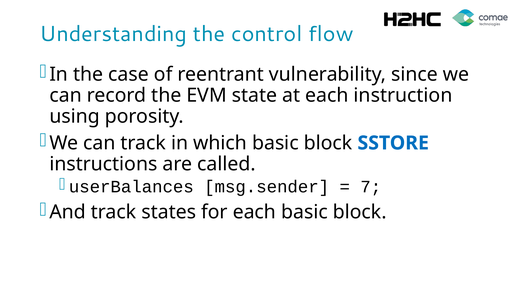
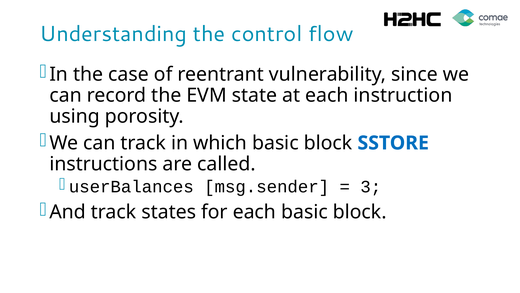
7: 7 -> 3 (371, 186)
